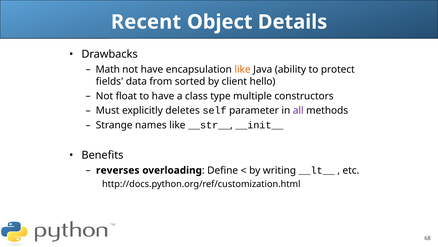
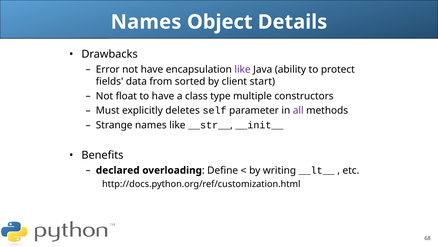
Recent: Recent -> Names (146, 22)
Math: Math -> Error (108, 69)
like colour: orange -> purple (243, 69)
hello: hello -> start (262, 81)
reverses: reverses -> declared (118, 170)
